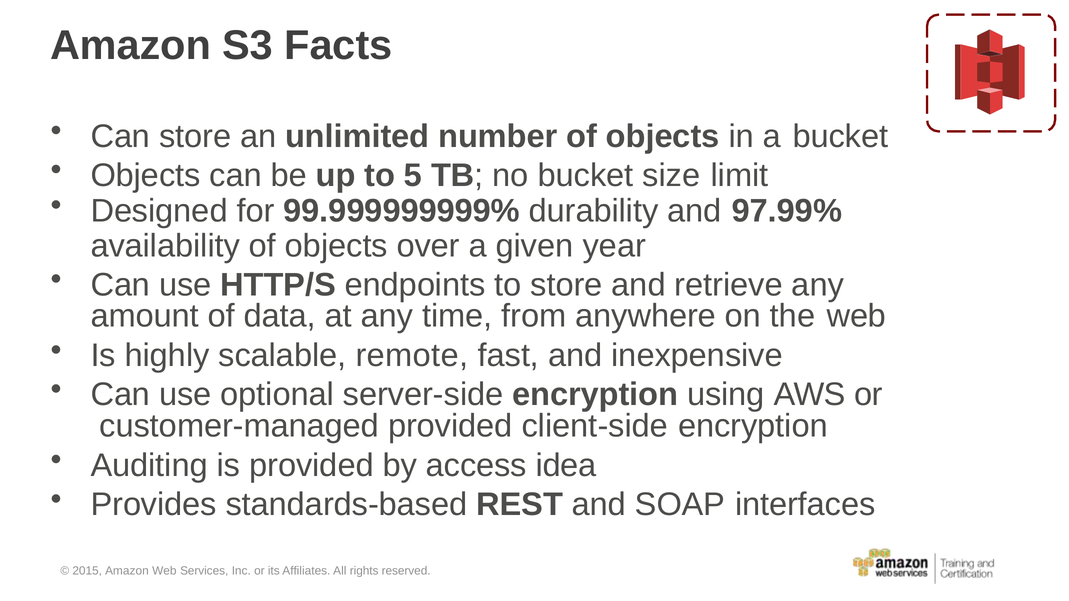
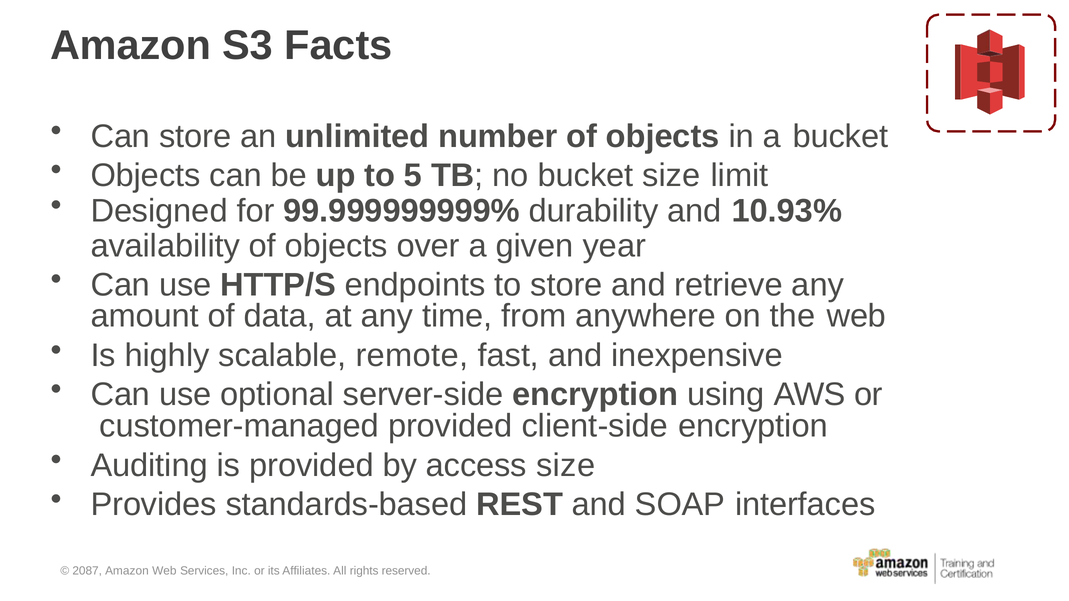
97.99%: 97.99% -> 10.93% (787, 211)
access idea: idea -> size (566, 466)
2015: 2015 -> 2087 (87, 571)
